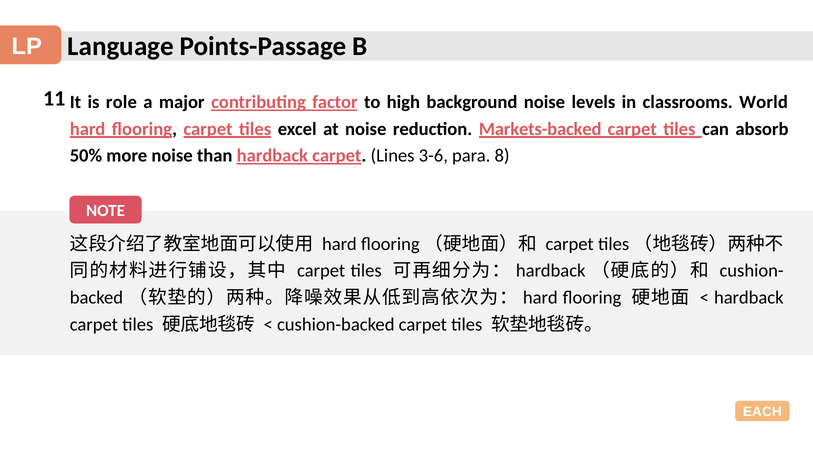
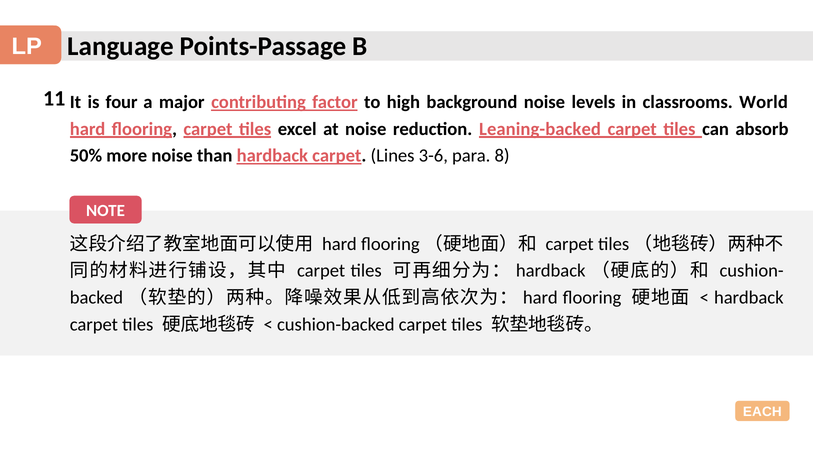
role: role -> four (122, 102)
Markets-backed: Markets-backed -> Leaning-backed (540, 129)
